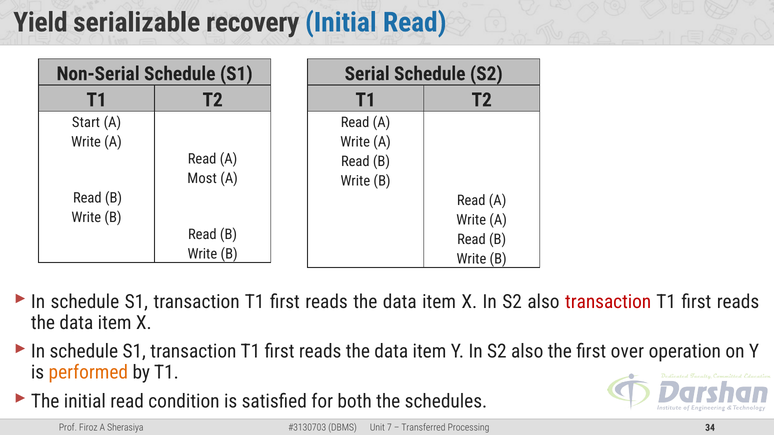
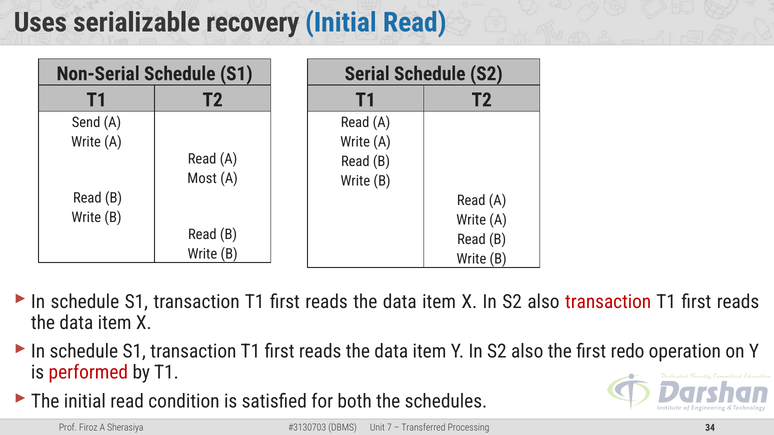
Yield: Yield -> Uses (40, 22)
Start: Start -> Send (86, 122)
over: over -> redo (628, 352)
performed colour: orange -> red (88, 373)
